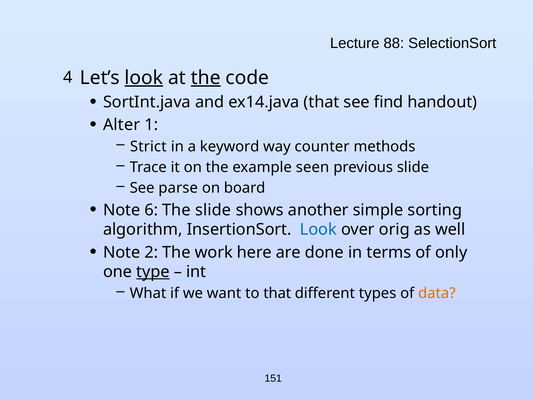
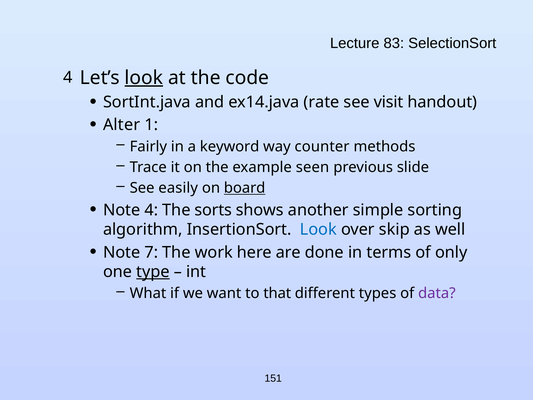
88: 88 -> 83 (394, 43)
the underline: present -> none (206, 78)
ex14.java that: that -> rate (322, 102)
find: find -> visit (389, 102)
Strict: Strict -> Fairly (148, 146)
parse: parse -> easily (178, 188)
board underline: none -> present (245, 188)
Note 6: 6 -> 4 (151, 210)
The slide: slide -> sorts (213, 210)
orig: orig -> skip (394, 229)
2: 2 -> 7 (151, 252)
data colour: orange -> purple (437, 293)
